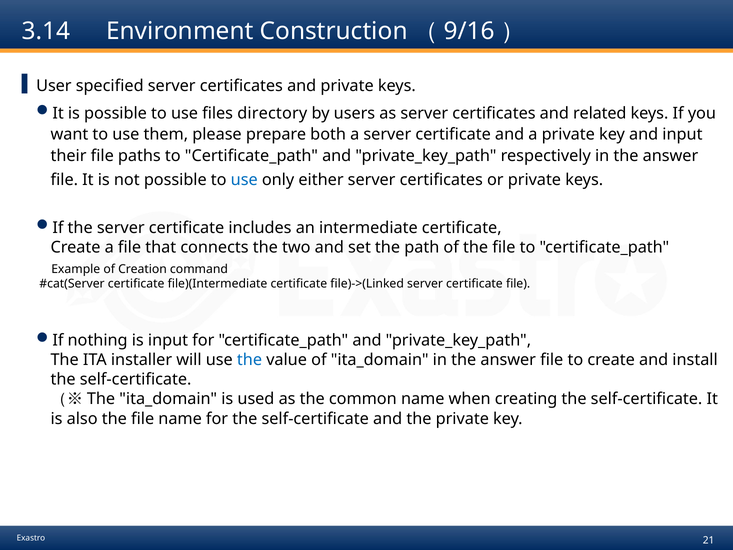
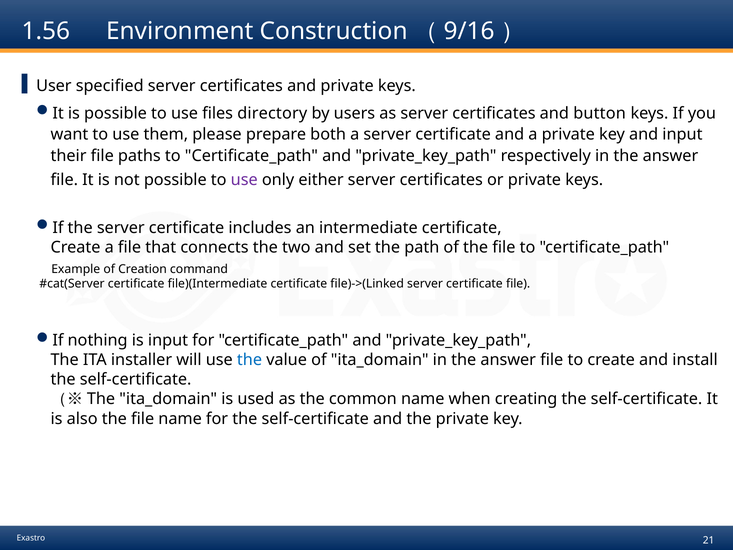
3.14: 3.14 -> 1.56 (46, 31)
related: related -> button (600, 113)
use colour: blue -> purple (244, 180)
